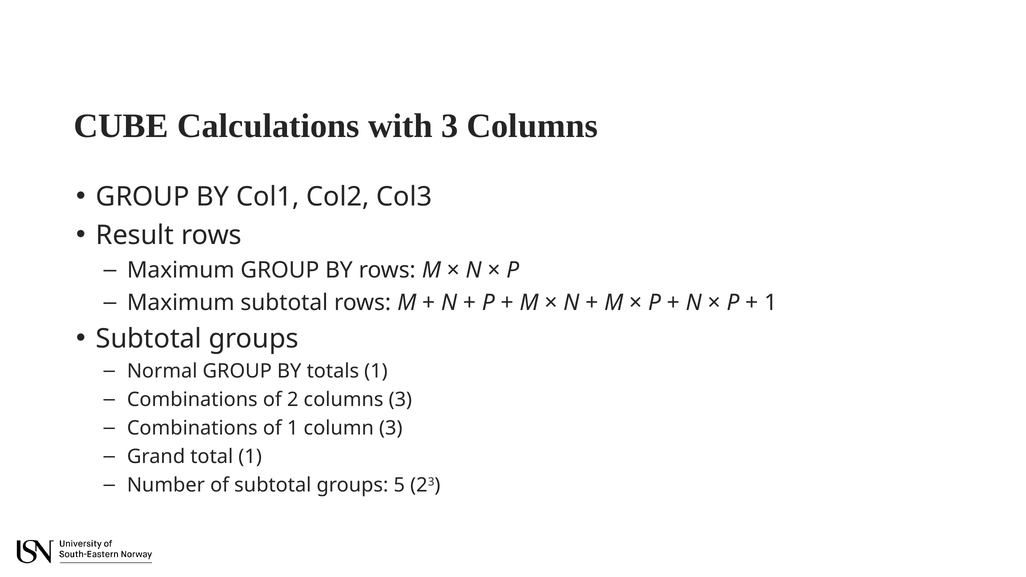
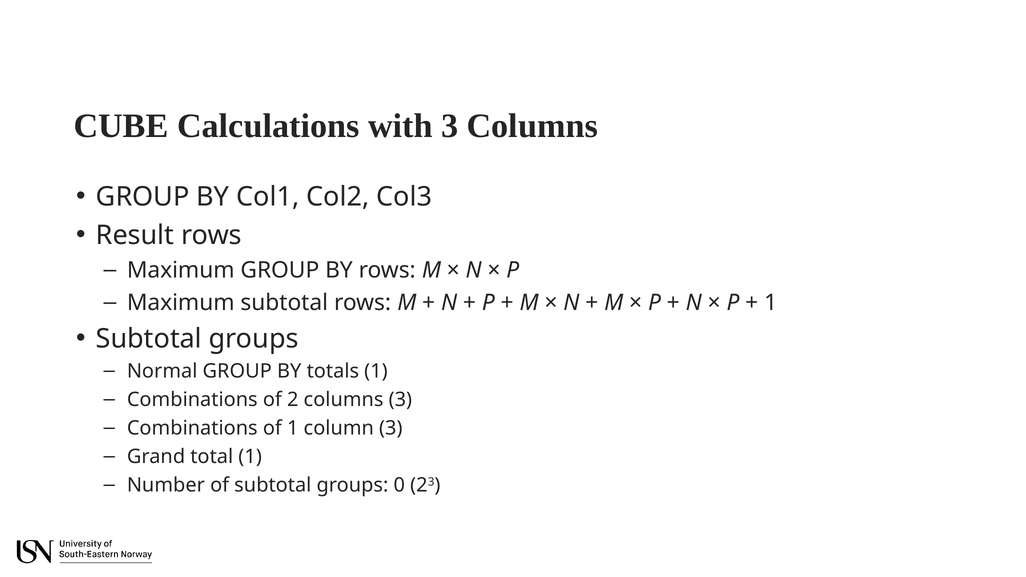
5: 5 -> 0 (399, 485)
